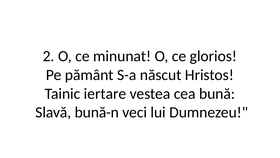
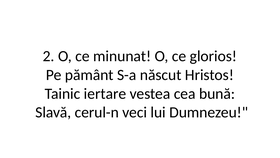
bună-n: bună-n -> cerul-n (97, 112)
